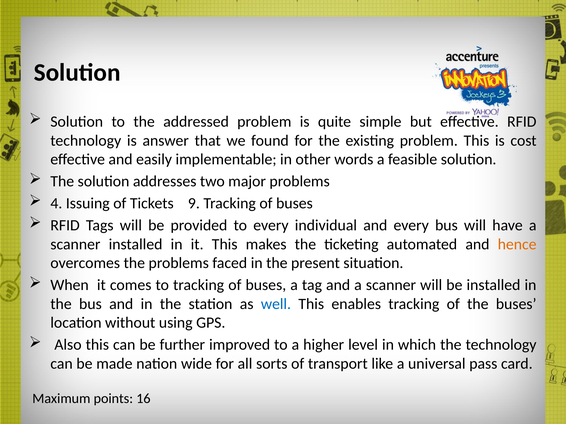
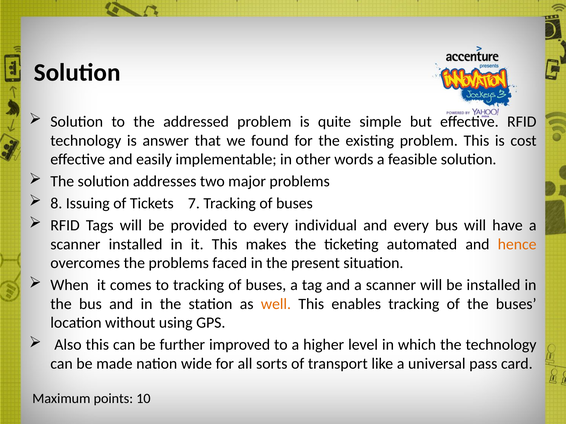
4: 4 -> 8 (56, 204)
9: 9 -> 7 (194, 204)
well colour: blue -> orange (276, 304)
16: 16 -> 10 (143, 399)
